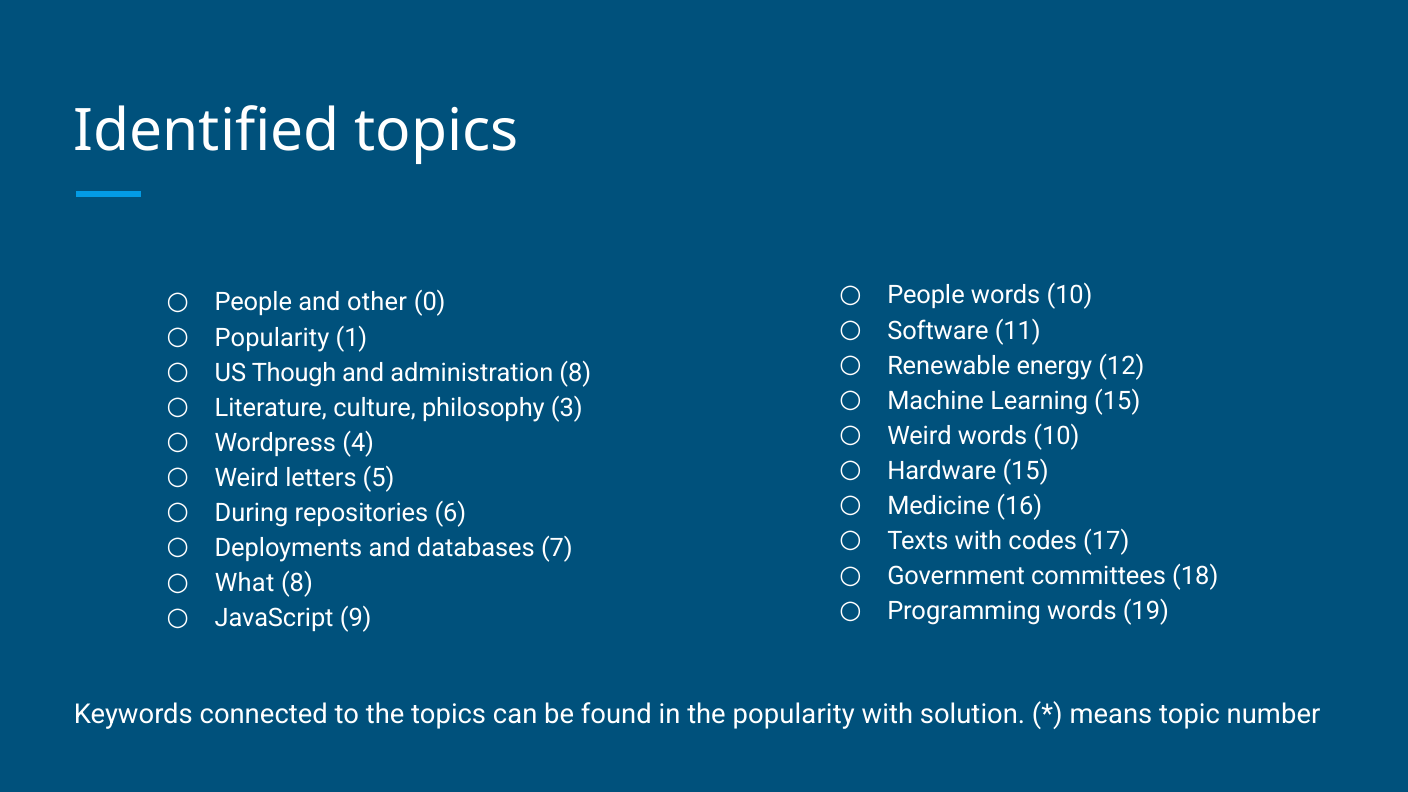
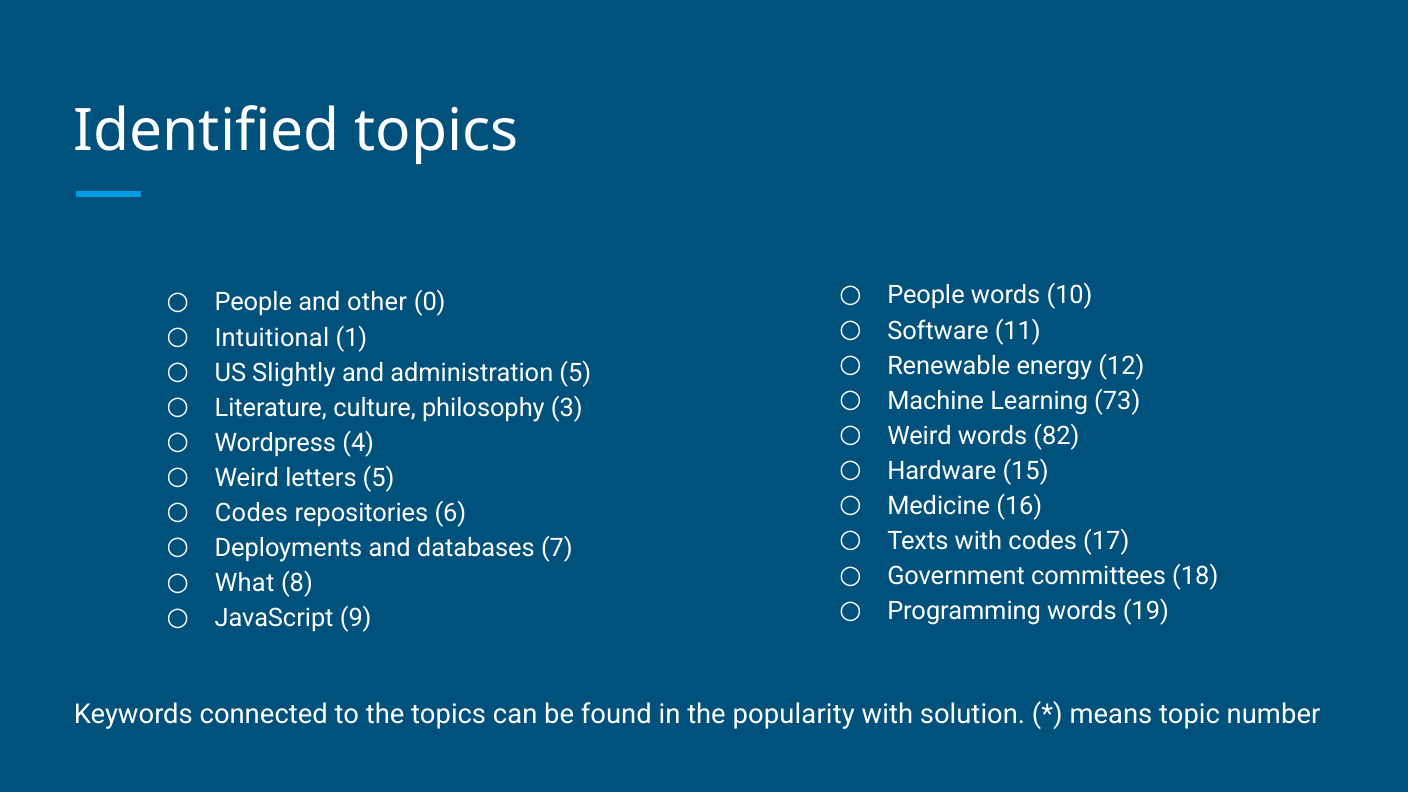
Popularity: Popularity -> Intuitional (272, 338)
Though: Though -> Slightly (294, 373)
administration 8: 8 -> 5 (575, 373)
Learning 15: 15 -> 73 (1117, 401)
Weird words 10: 10 -> 82 (1056, 436)
During: During -> Codes (251, 513)
